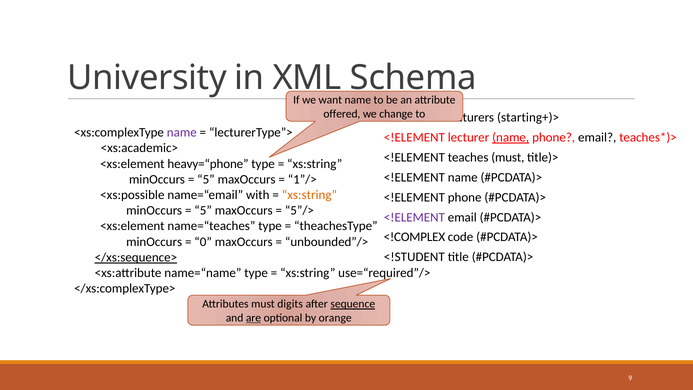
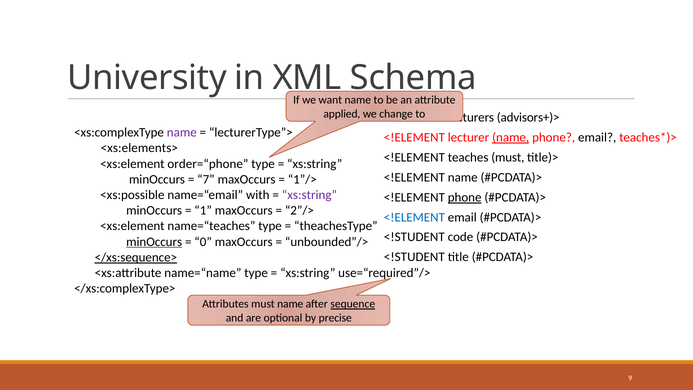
offered: offered -> applied (342, 114)
starting+)>: starting+)> -> advisors+)> (528, 117)
<xs:academic>: <xs:academic> -> <xs:elements> (139, 148)
heavy=“phone: heavy=“phone -> order=“phone (208, 164)
5: 5 -> 7 (206, 179)
xs:string colour: orange -> purple (309, 195)
phone underline: none -> present (465, 197)
5: 5 -> 1 (203, 210)
5”/>: 5”/> -> 2”/> (299, 210)
<!ELEMENT colour: purple -> blue (414, 217)
<!COMPLEX: <!COMPLEX -> <!STUDENT (414, 237)
minOccurs underline: none -> present (154, 242)
must digits: digits -> name (290, 304)
are underline: present -> none (253, 318)
orange: orange -> precise (335, 318)
